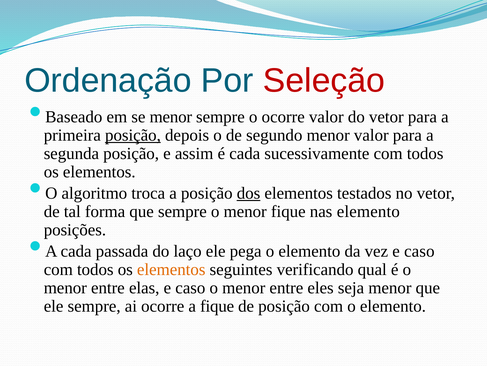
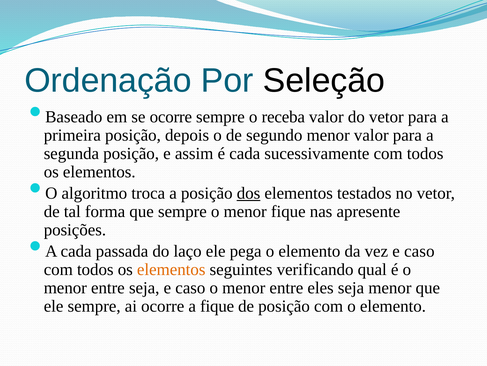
Seleção colour: red -> black (324, 80)
se menor: menor -> ocorre (171, 117)
o ocorre: ocorre -> receba (283, 117)
posição underline: present -> none (133, 135)
nas elemento: elemento -> apresente (368, 211)
entre elas: elas -> seja (144, 287)
